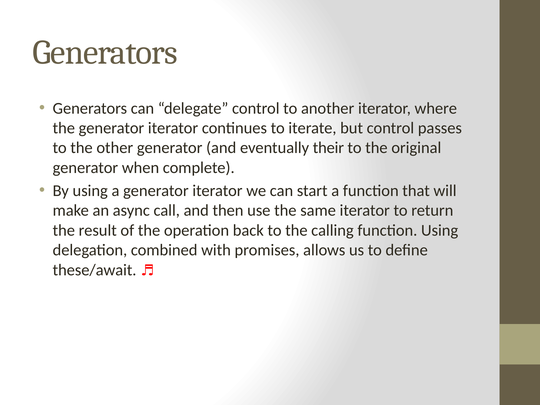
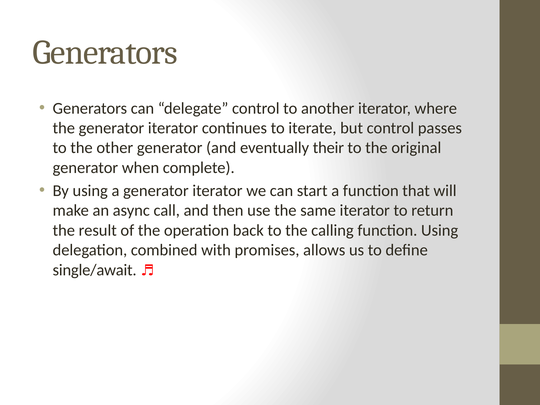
these/await: these/await -> single/await (95, 270)
